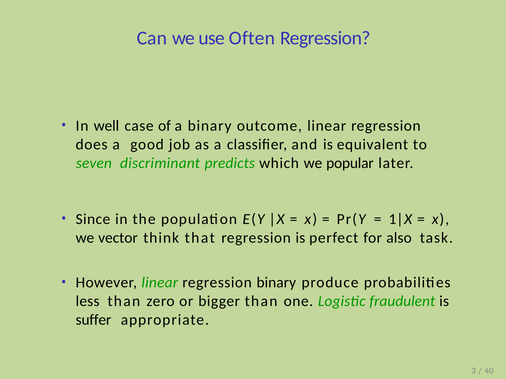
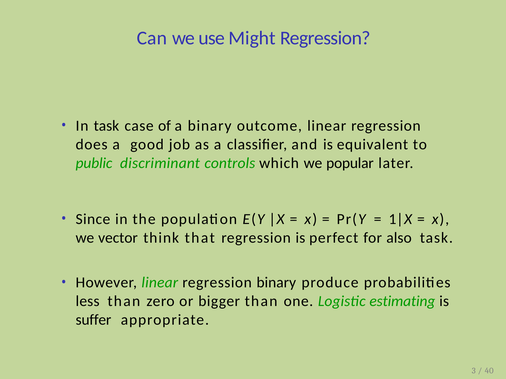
Often: Often -> Might (252, 38)
In well: well -> task (106, 126)
seven: seven -> public (94, 164)
predicts: predicts -> controls (230, 164)
fraudulent: fraudulent -> estimating (402, 302)
